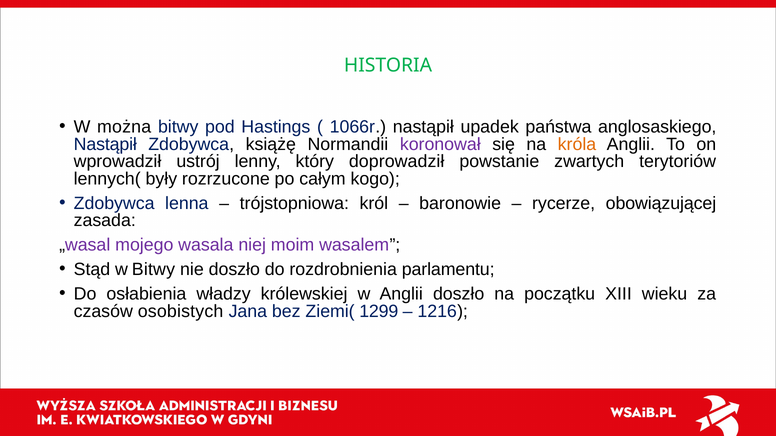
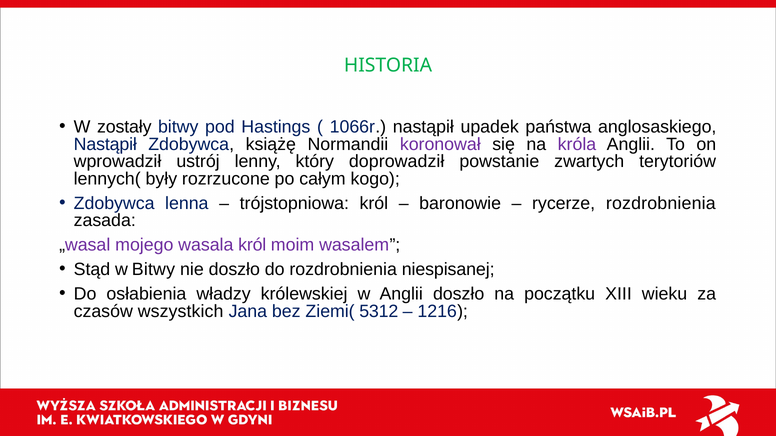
można: można -> zostały (124, 127)
króla colour: orange -> purple (577, 144)
rycerze obowiązującej: obowiązującej -> rozdrobnienia (661, 203)
wasala niej: niej -> król (252, 245)
parlamentu: parlamentu -> niespisanej (448, 270)
osobistych: osobistych -> wszystkich (181, 312)
1299: 1299 -> 5312 (379, 312)
